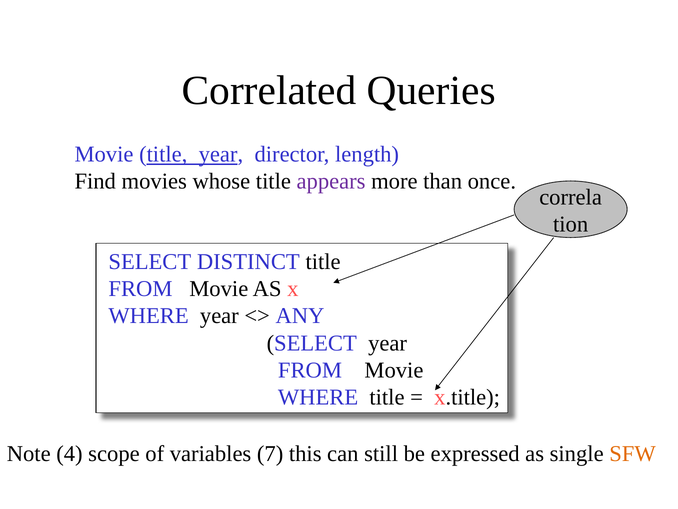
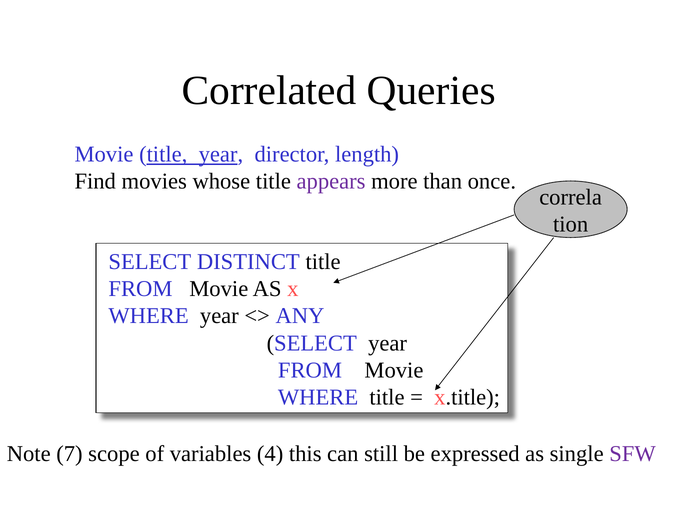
4: 4 -> 7 (69, 454)
7: 7 -> 4 (270, 454)
SFW colour: orange -> purple (633, 454)
